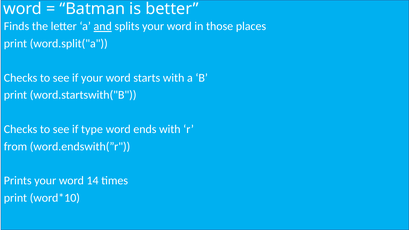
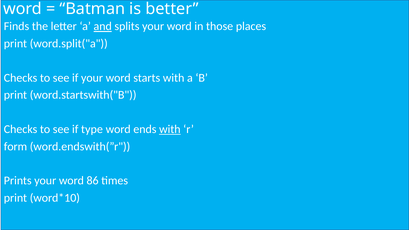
with underline: none -> present (170, 129)
from: from -> form (15, 146)
14: 14 -> 86 (93, 181)
